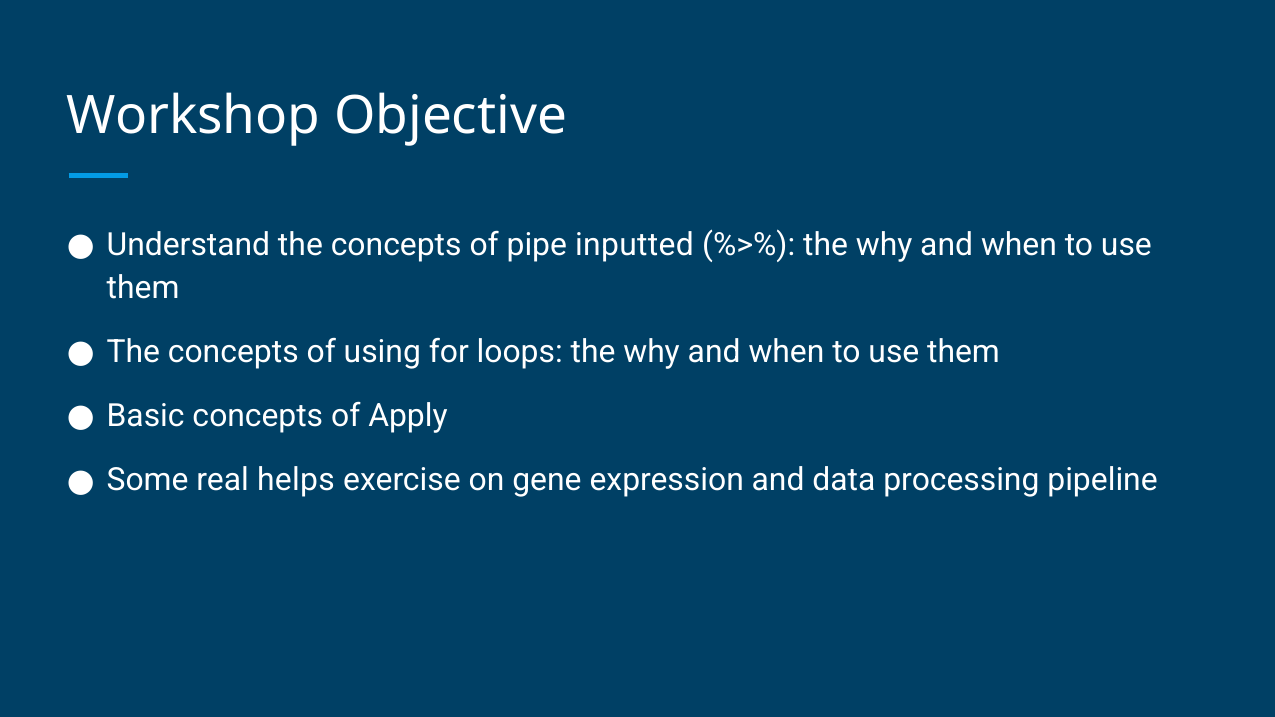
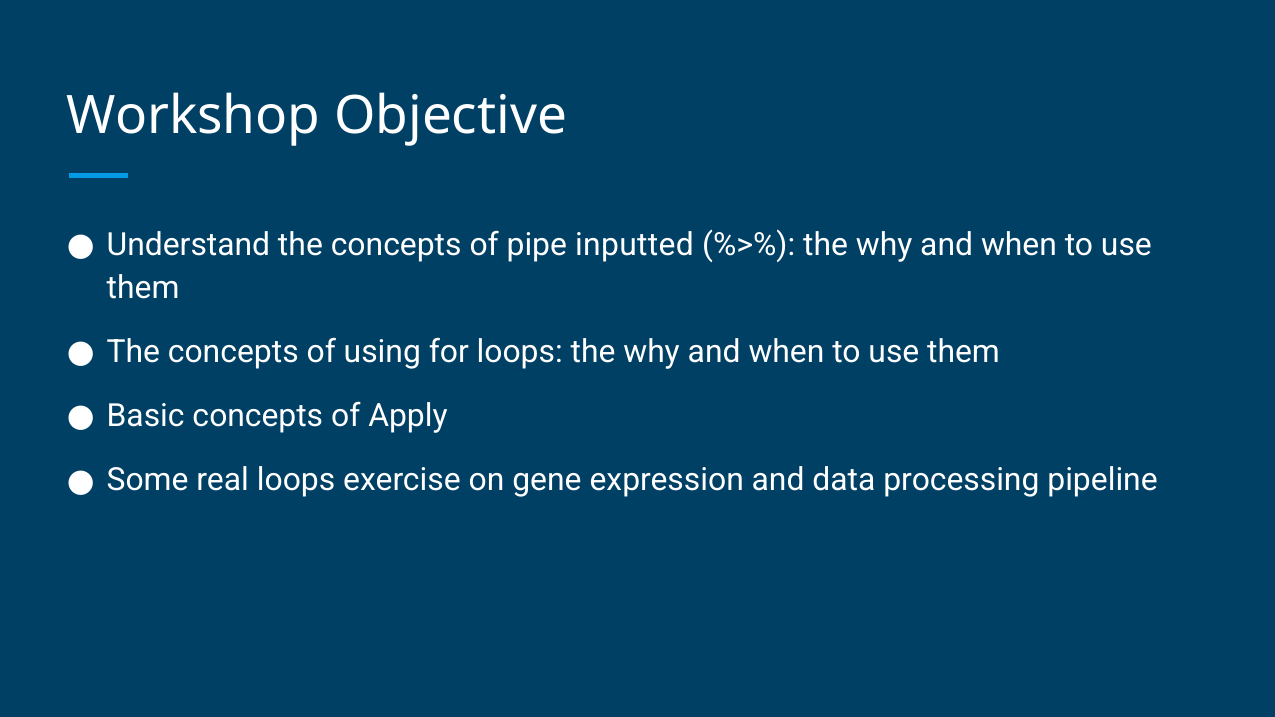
real helps: helps -> loops (296, 481)
